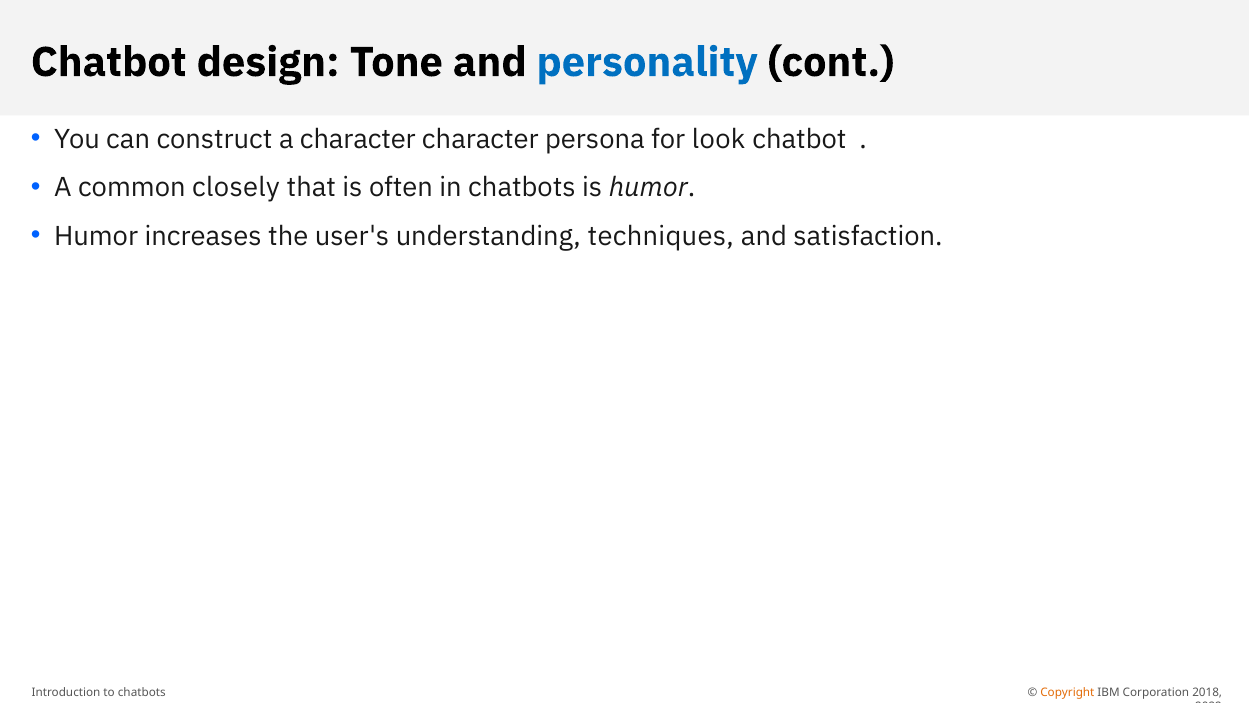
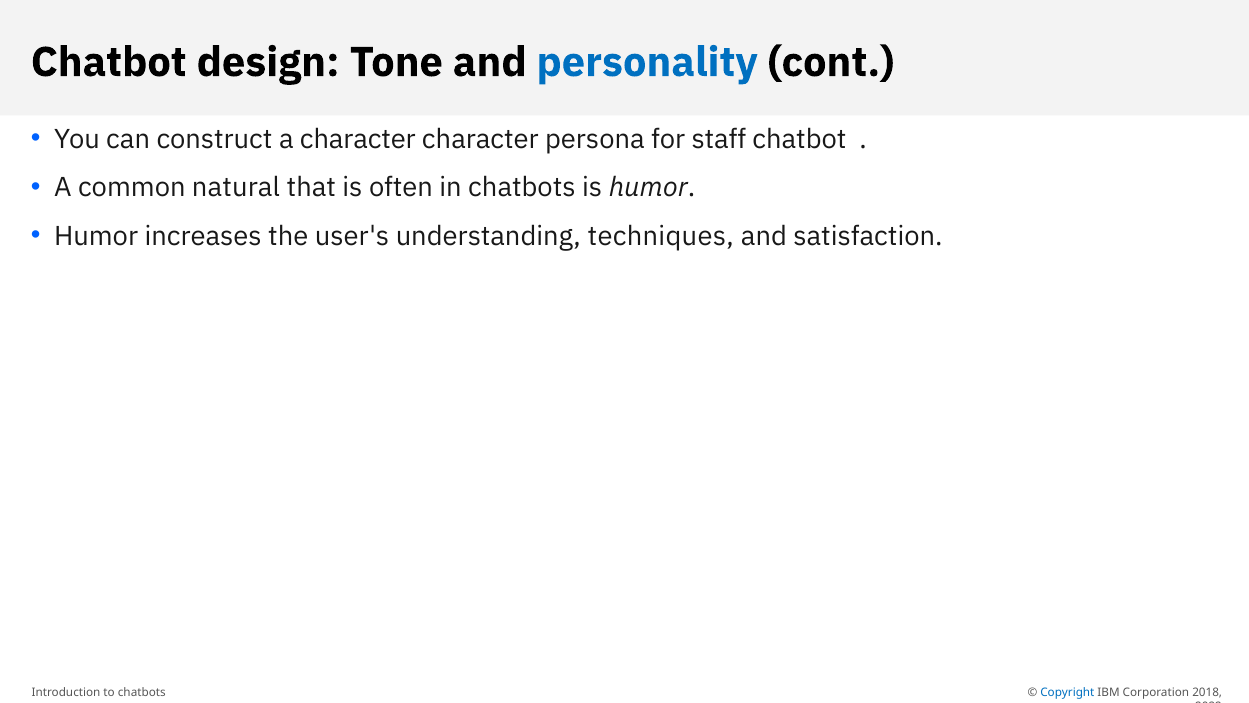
look: look -> staff (719, 139)
closely: closely -> natural (236, 188)
Copyright colour: orange -> blue (1067, 693)
